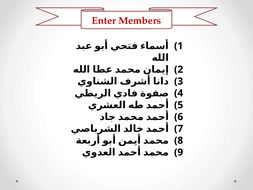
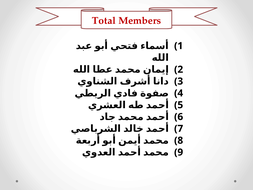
Enter: Enter -> Total (104, 21)
